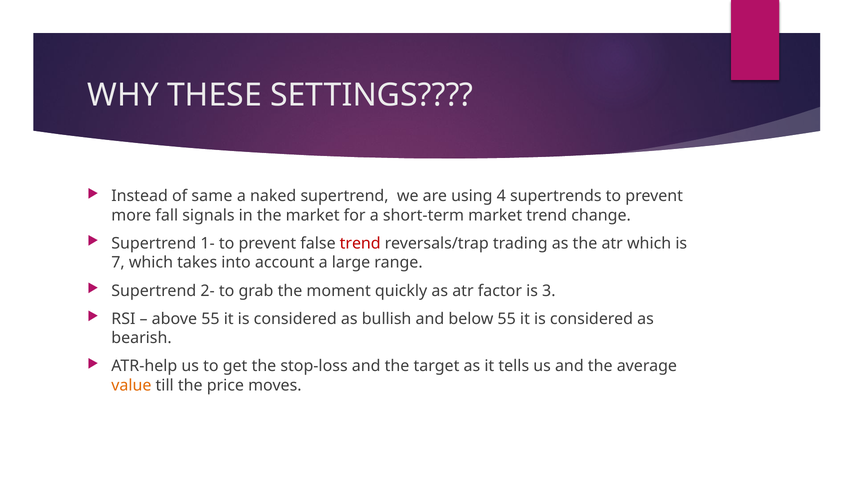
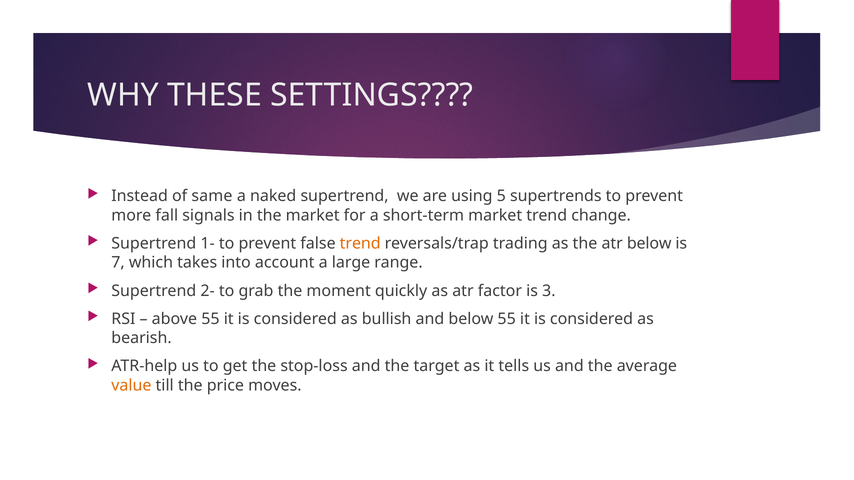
4: 4 -> 5 (501, 196)
trend colour: red -> orange (360, 244)
atr which: which -> below (649, 244)
